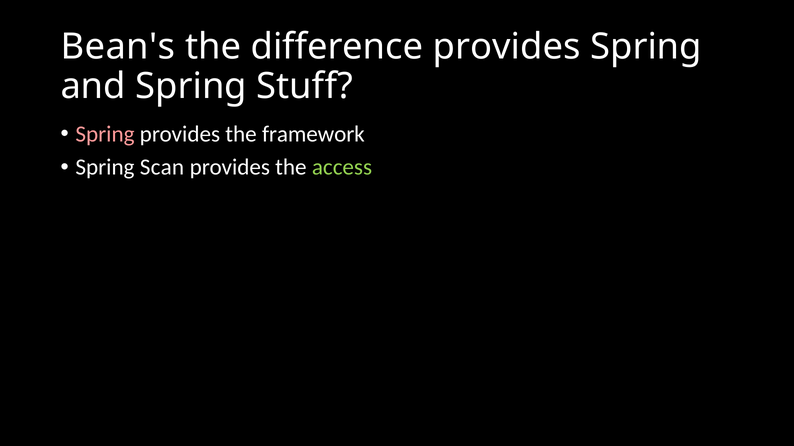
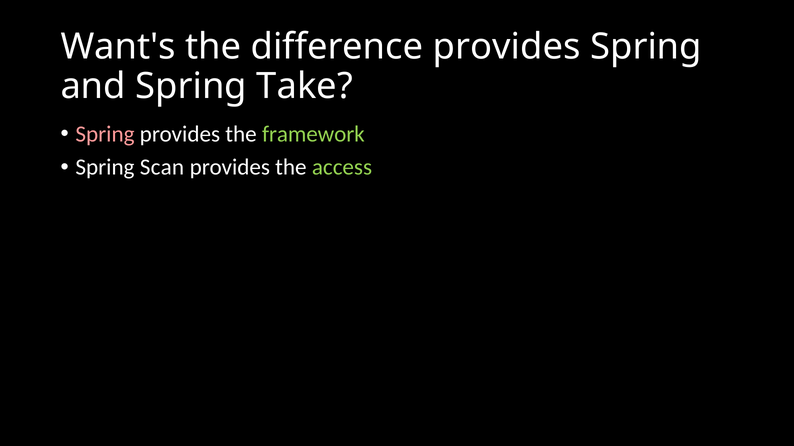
Bean's: Bean's -> Want's (118, 47)
Stuff: Stuff -> Take (305, 86)
framework colour: white -> light green (313, 134)
